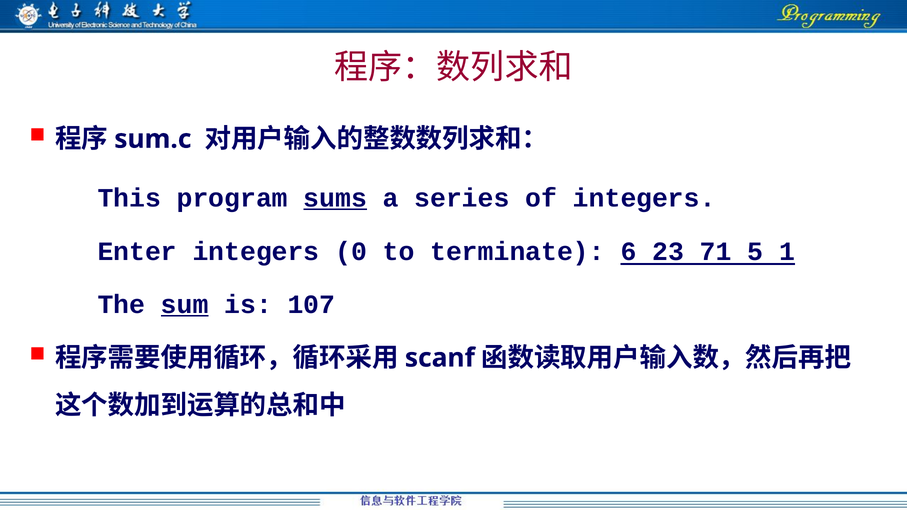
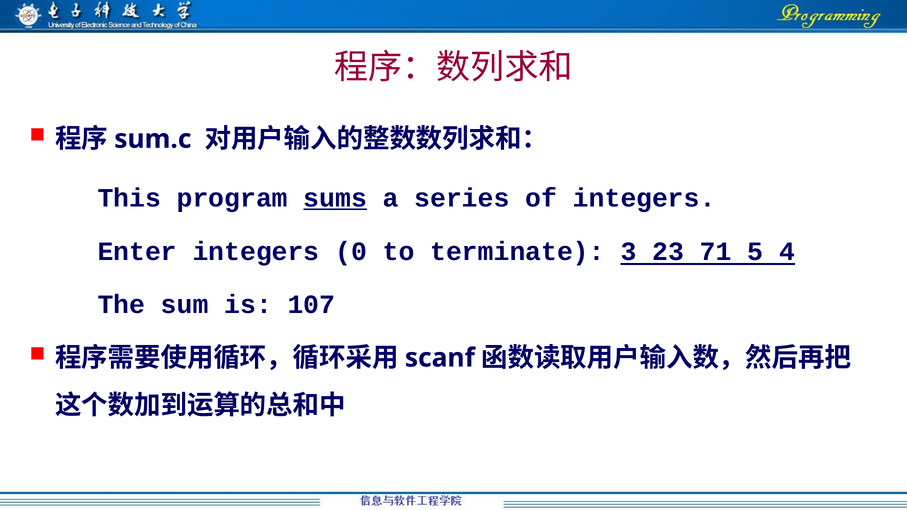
6: 6 -> 3 (629, 251)
1: 1 -> 4 (787, 251)
sum underline: present -> none (185, 305)
